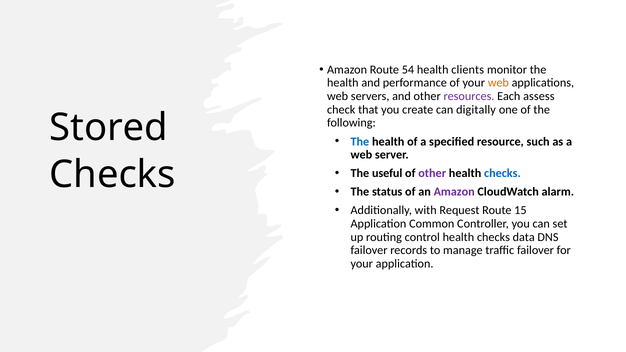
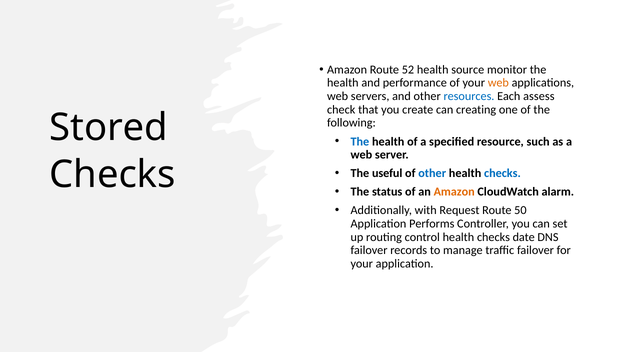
54: 54 -> 52 (408, 70)
clients: clients -> source (468, 70)
resources colour: purple -> blue (469, 96)
digitally: digitally -> creating (476, 110)
other colour: purple -> blue (432, 173)
Amazon colour: purple -> orange (454, 192)
15: 15 -> 50 (520, 211)
Common: Common -> Performs (432, 224)
data: data -> date (524, 237)
